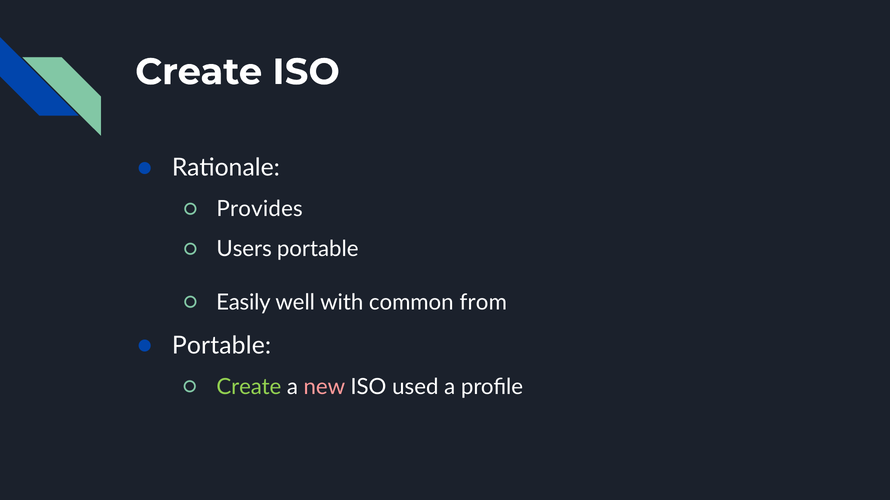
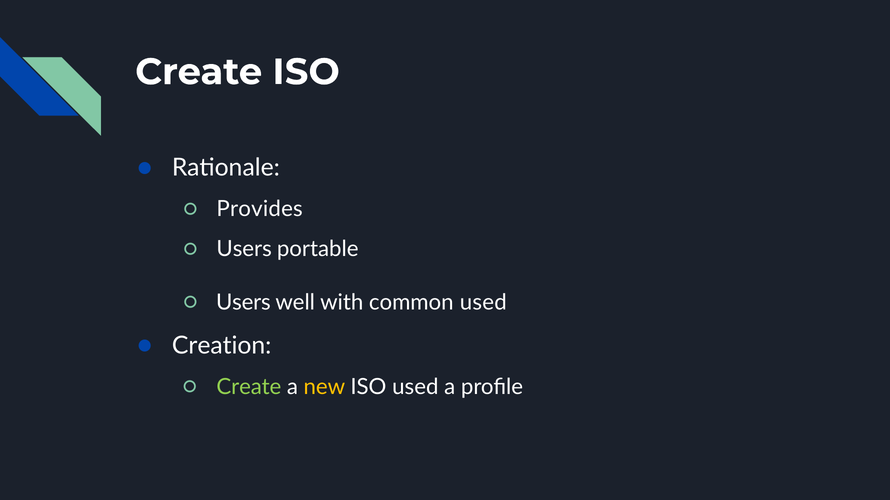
Easily: Easily -> Users (243, 303)
common from: from -> used (483, 303)
Portable: Portable -> Creation (222, 346)
new colour: pink -> yellow (324, 387)
